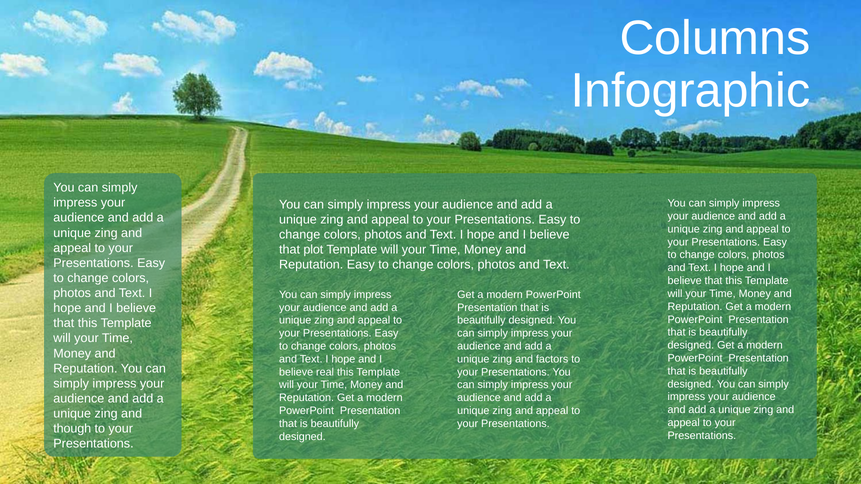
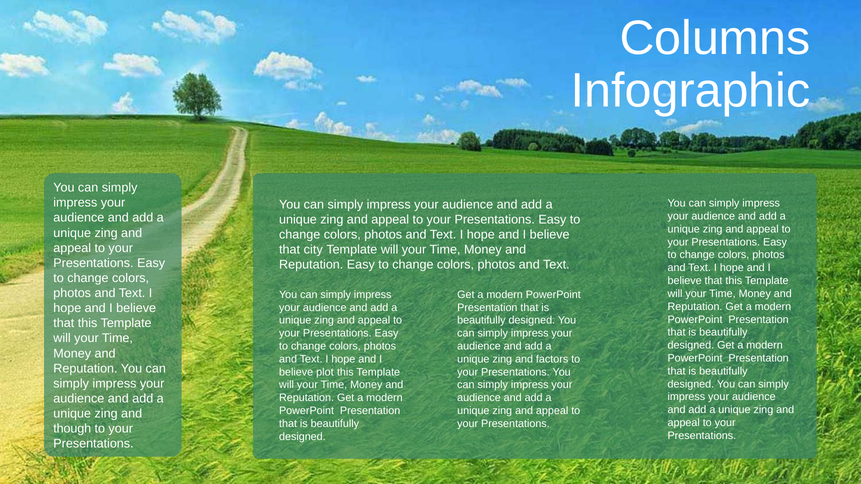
plot: plot -> city (313, 250)
real: real -> plot (325, 372)
